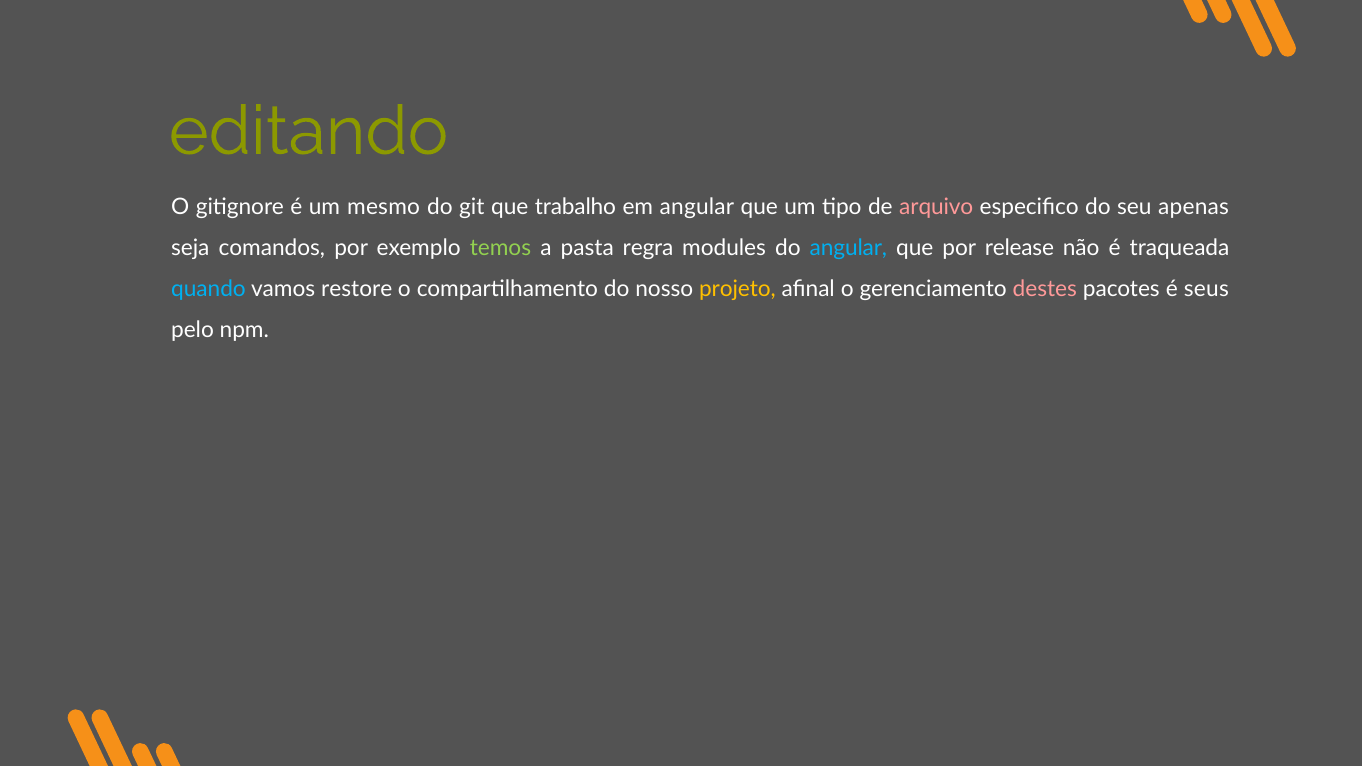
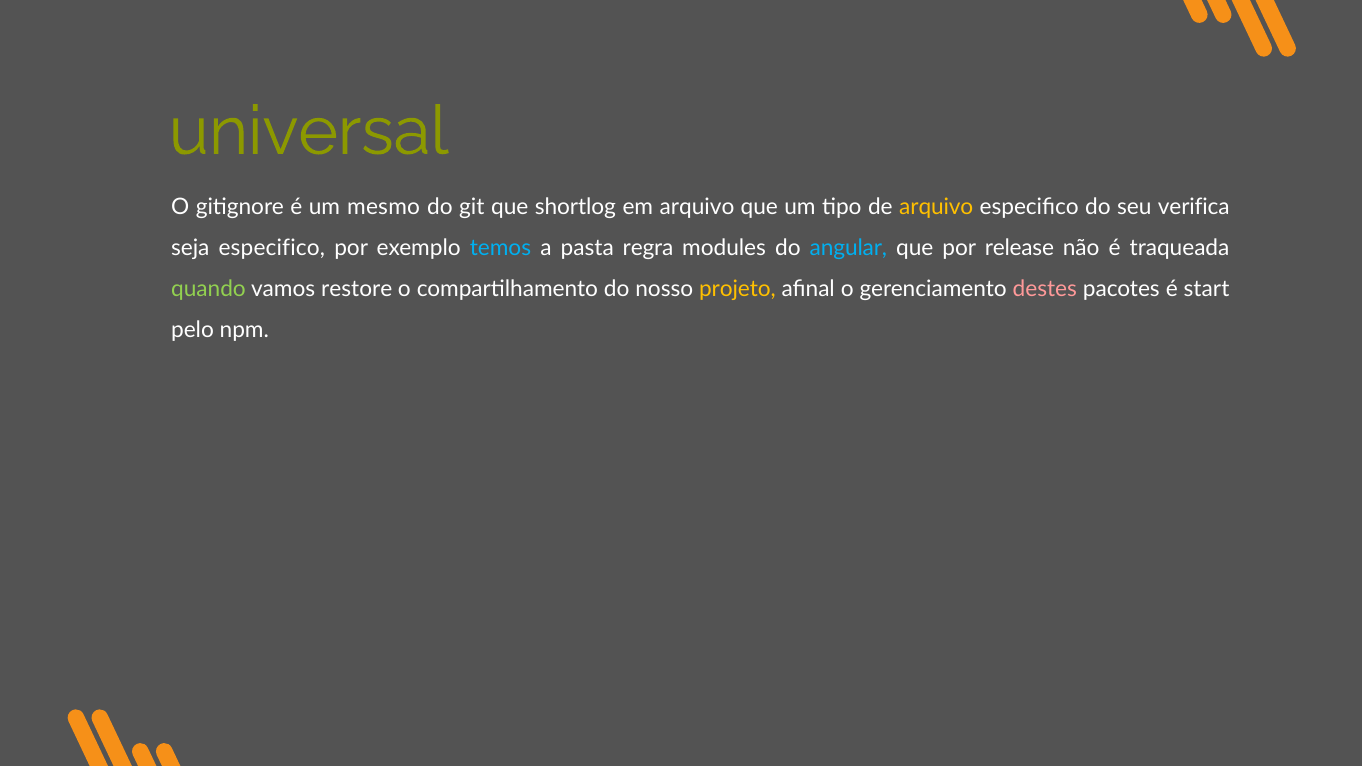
editando: editando -> universal (309, 131)
trabalho: trabalho -> shortlog (575, 207)
em angular: angular -> arquivo (697, 207)
arquivo colour: pink -> yellow (936, 207)
apenas: apenas -> verifica (1194, 207)
seja comandos: comandos -> especifico (272, 248)
temos colour: light green -> light blue (501, 248)
quando colour: light blue -> light green (209, 289)
seus: seus -> start (1206, 289)
